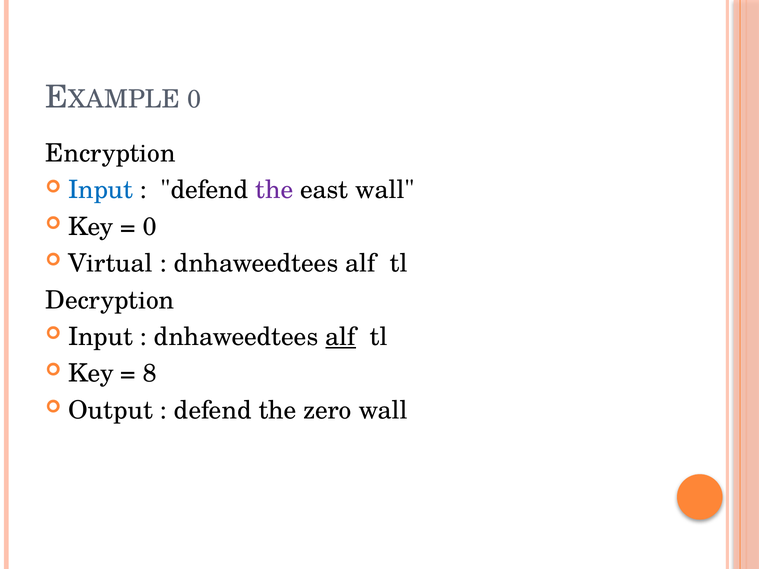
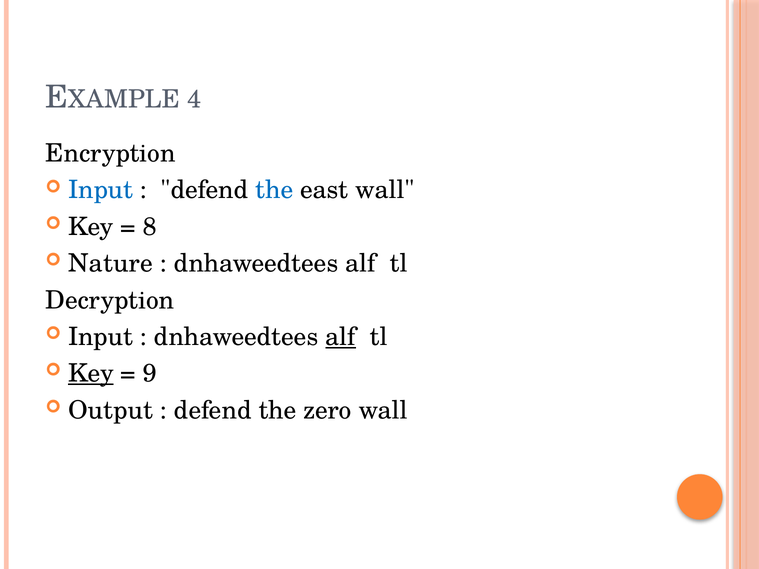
0: 0 -> 4 (194, 99)
the colour: purple -> blue (274, 190)
0: 0 -> 8 (150, 227)
Virtual: Virtual -> Nature (110, 264)
Key underline: none -> present (91, 374)
8: 8 -> 9 (150, 374)
